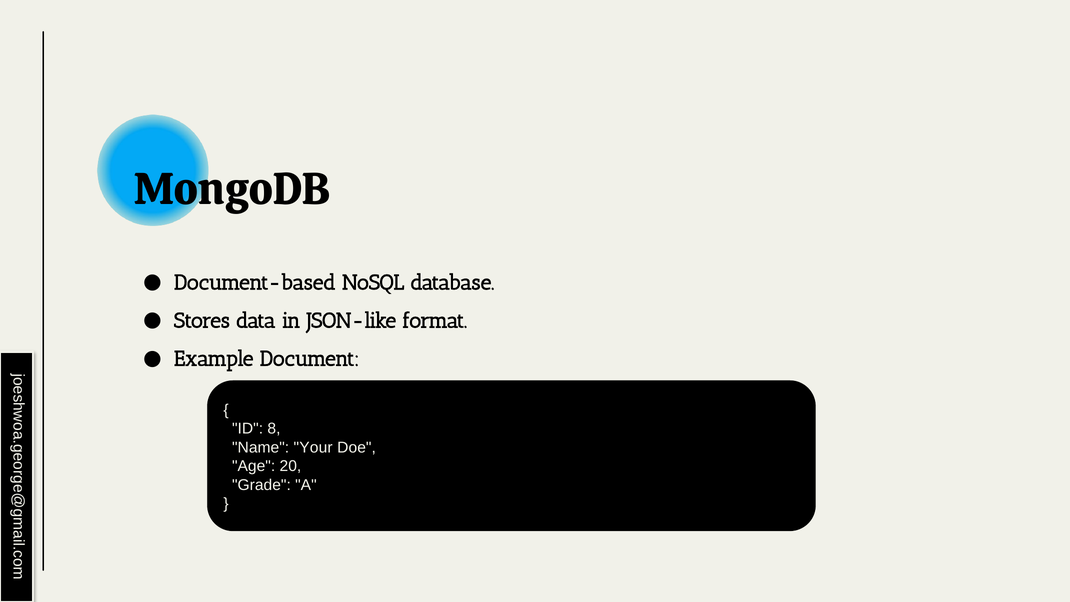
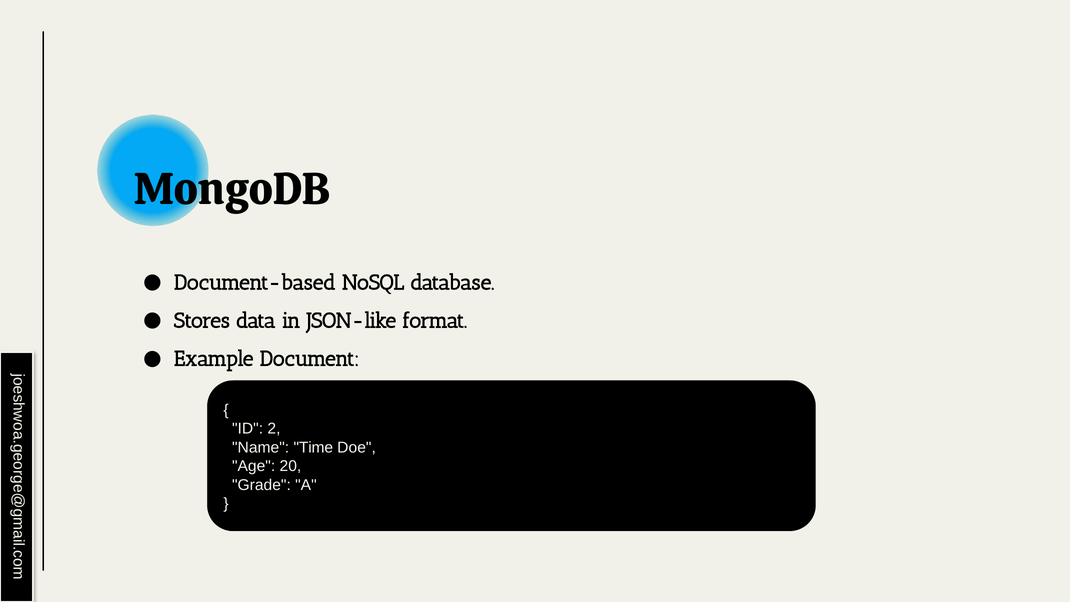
8: 8 -> 2 (274, 429)
Your: Your -> Time (313, 447)
